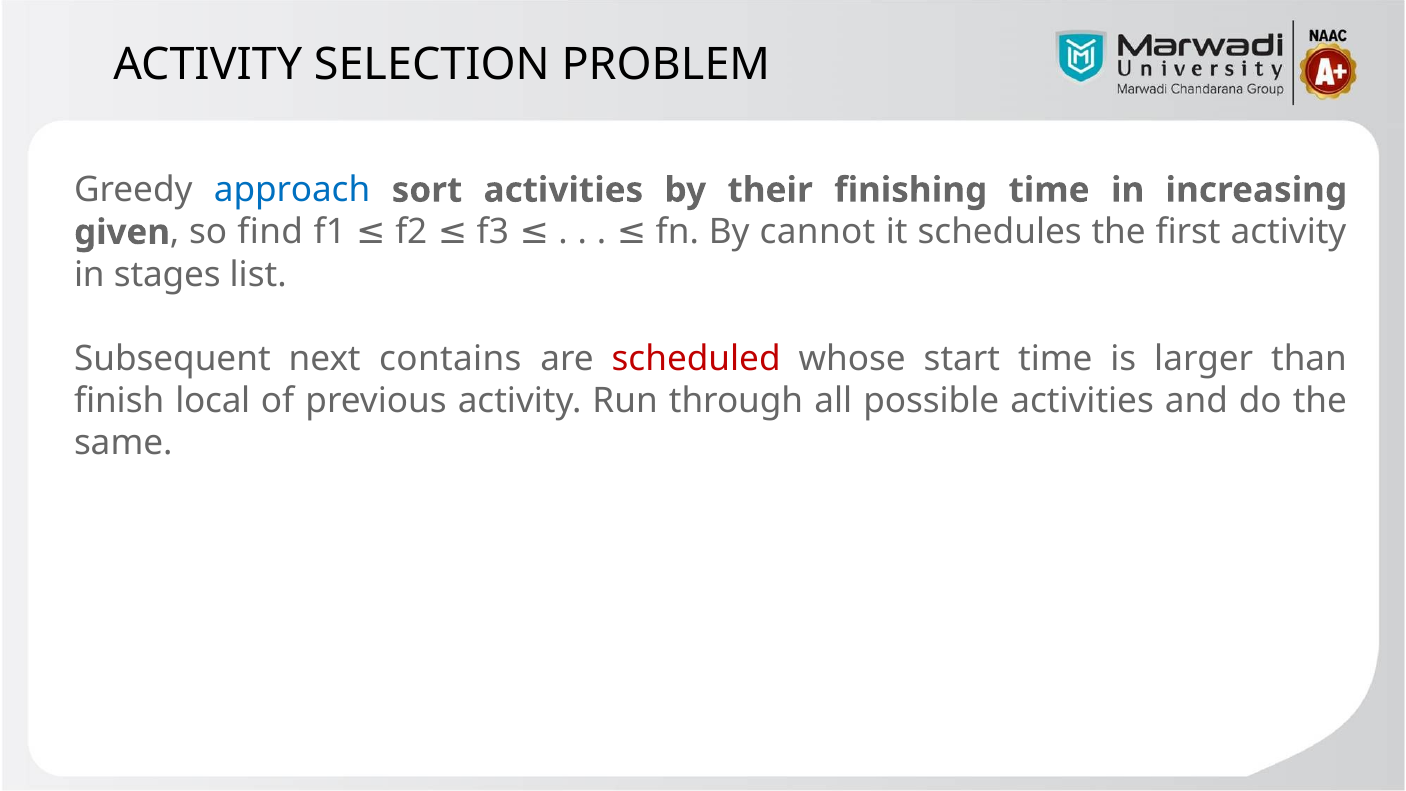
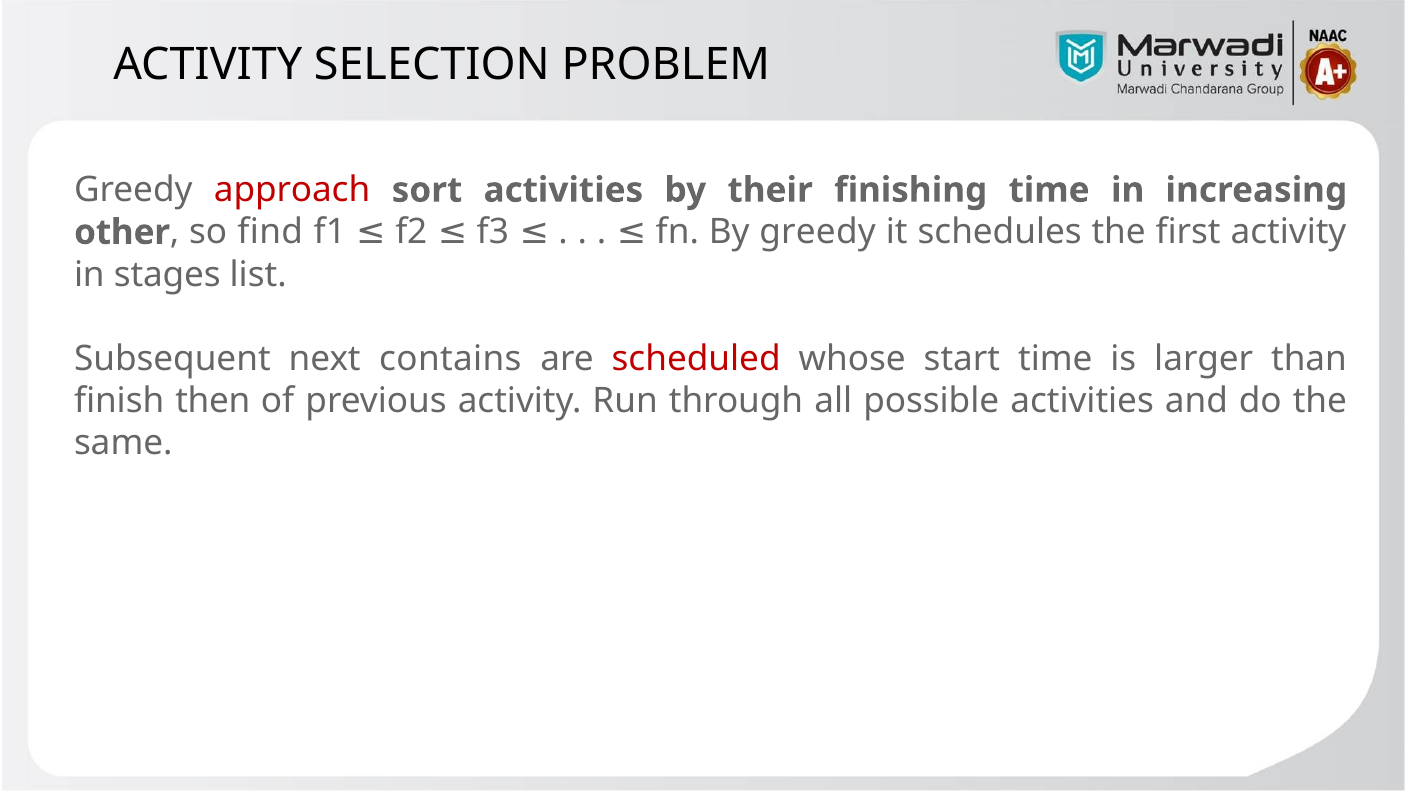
approach colour: blue -> red (292, 190)
given: given -> other (122, 232)
By cannot: cannot -> greedy (818, 232)
local: local -> then (213, 401)
